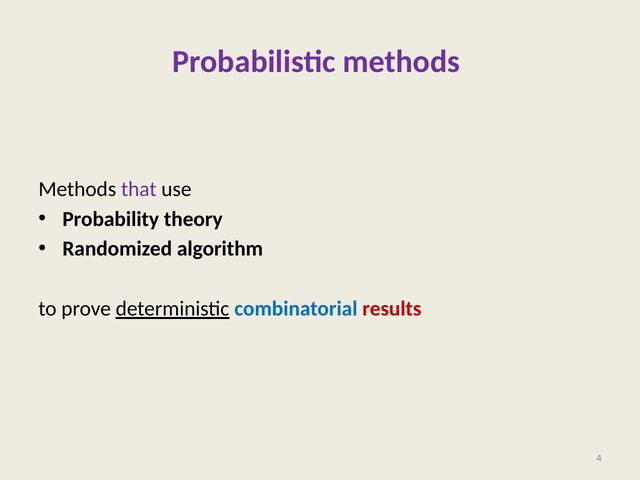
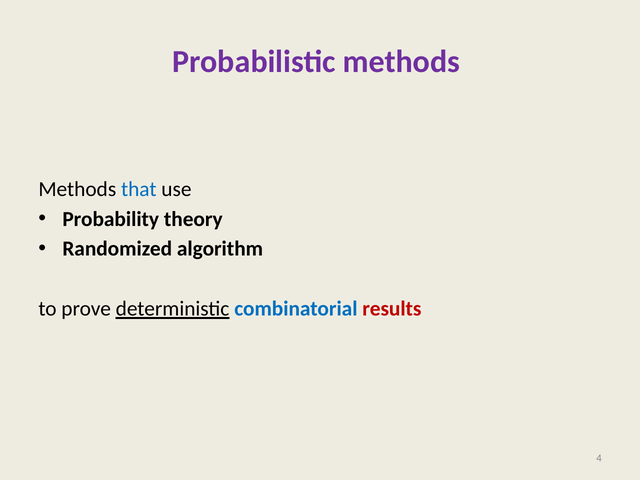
that colour: purple -> blue (139, 189)
